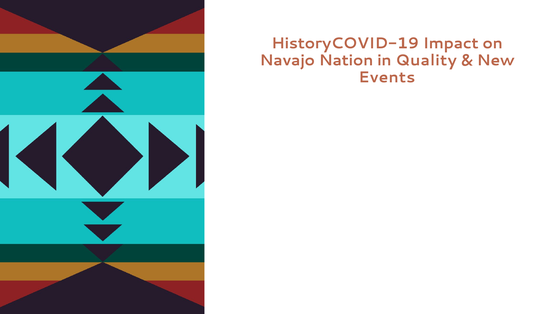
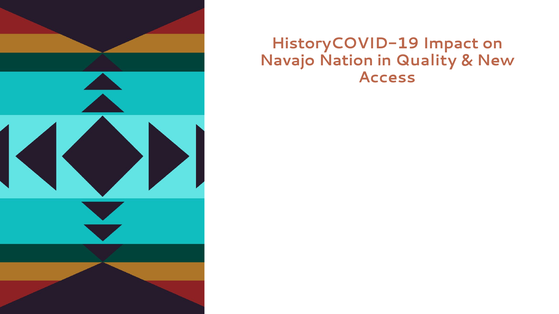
Events: Events -> Access (387, 77)
